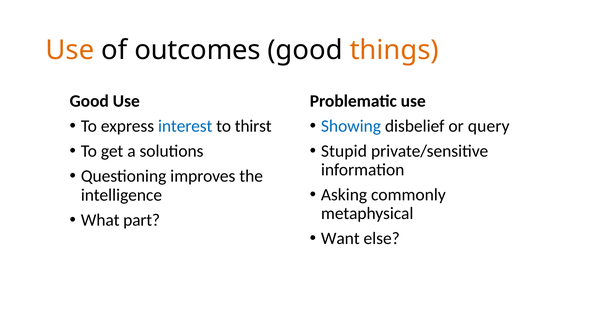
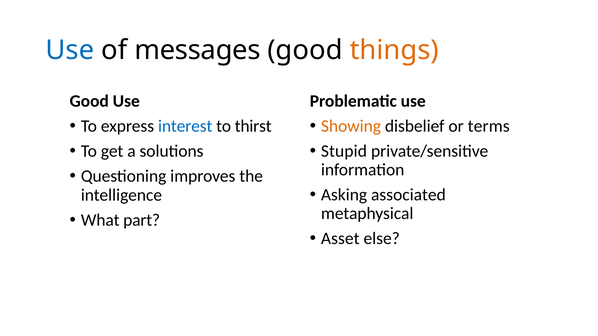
Use colour: orange -> blue (70, 50)
outcomes: outcomes -> messages (198, 50)
Showing colour: blue -> orange (351, 126)
query: query -> terms (489, 126)
commonly: commonly -> associated (408, 195)
Want: Want -> Asset (340, 239)
